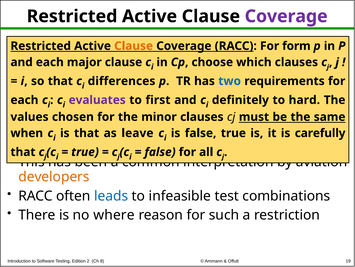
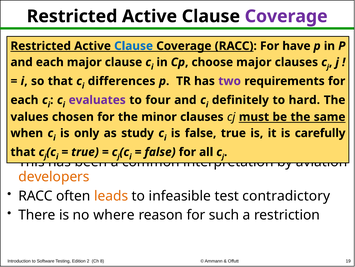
Clause colour: orange -> blue (134, 46)
form: form -> have (296, 46)
choose which: which -> major (254, 62)
two colour: blue -> purple (230, 81)
first: first -> four (158, 100)
is that: that -> only (87, 133)
leave: leave -> study (138, 133)
leads colour: blue -> orange (111, 195)
combinations: combinations -> contradictory (286, 195)
